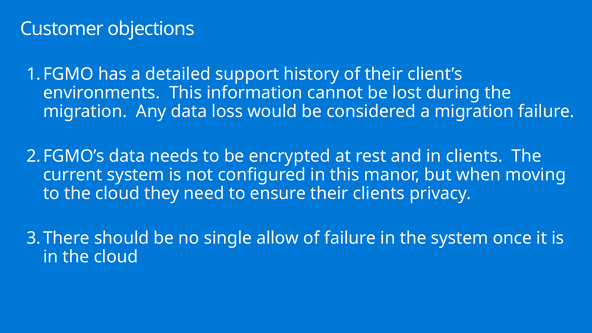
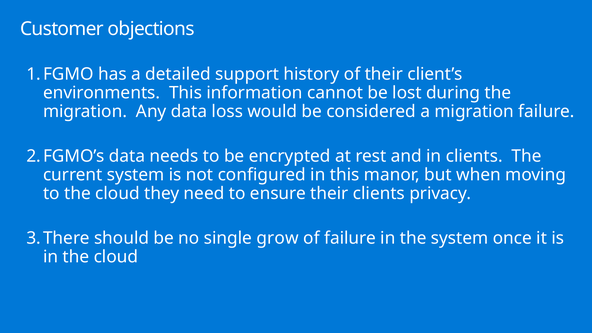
allow: allow -> grow (278, 238)
